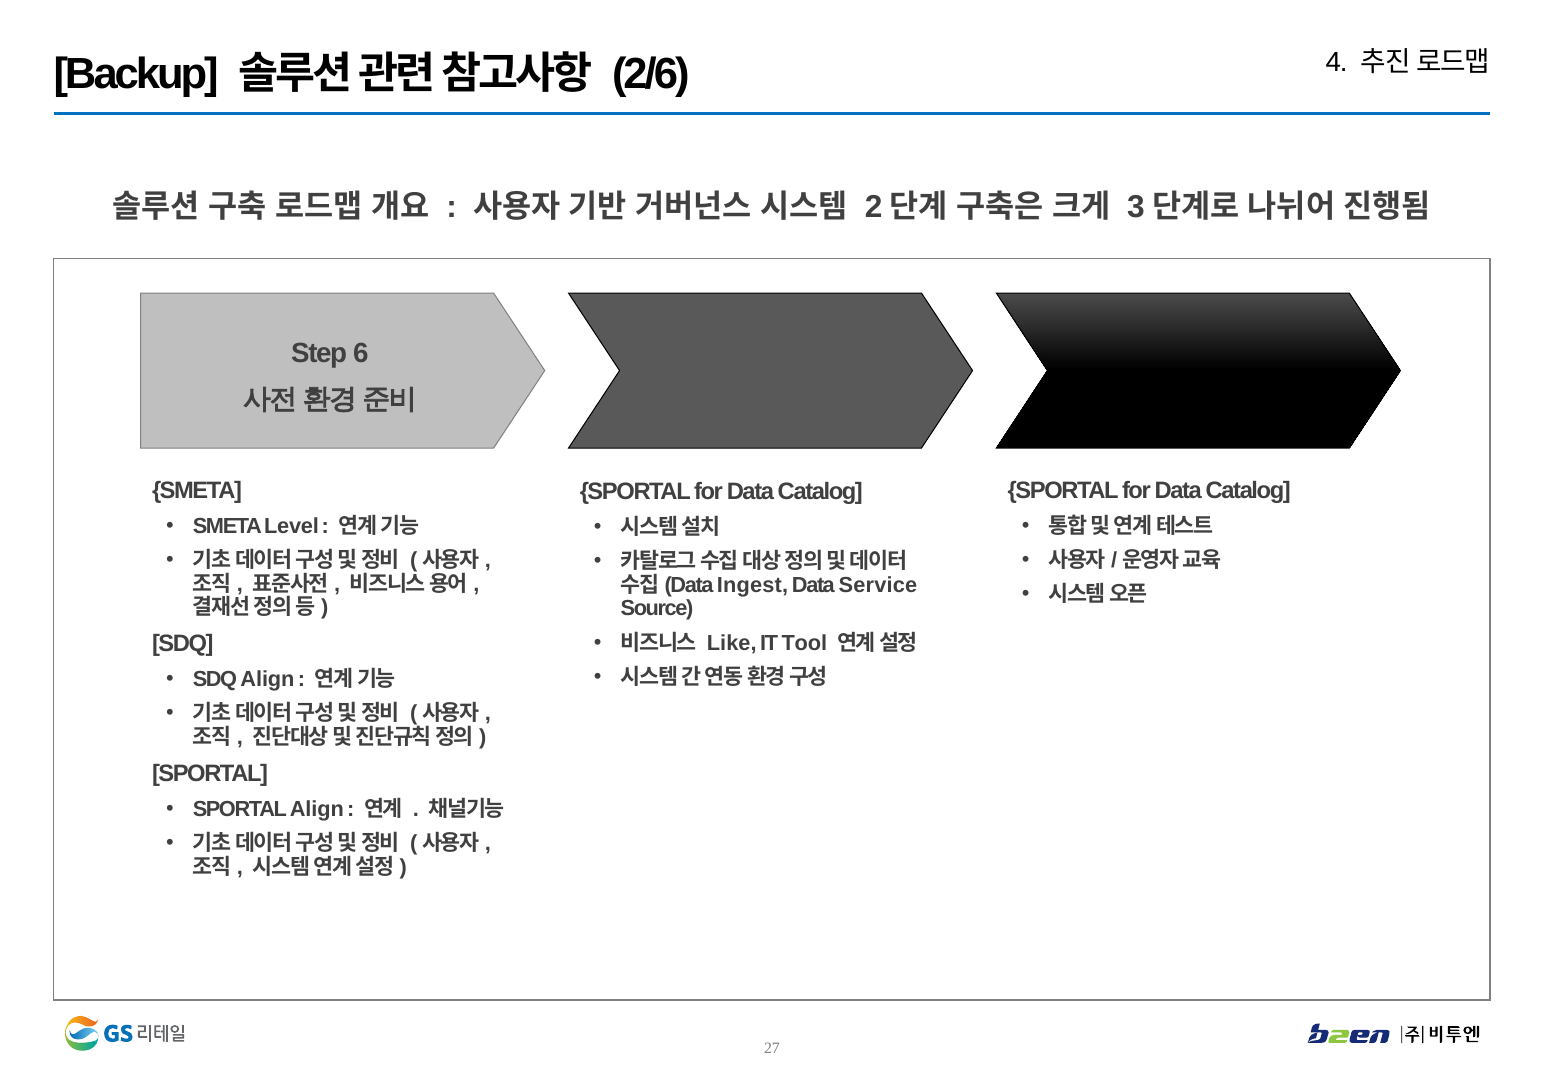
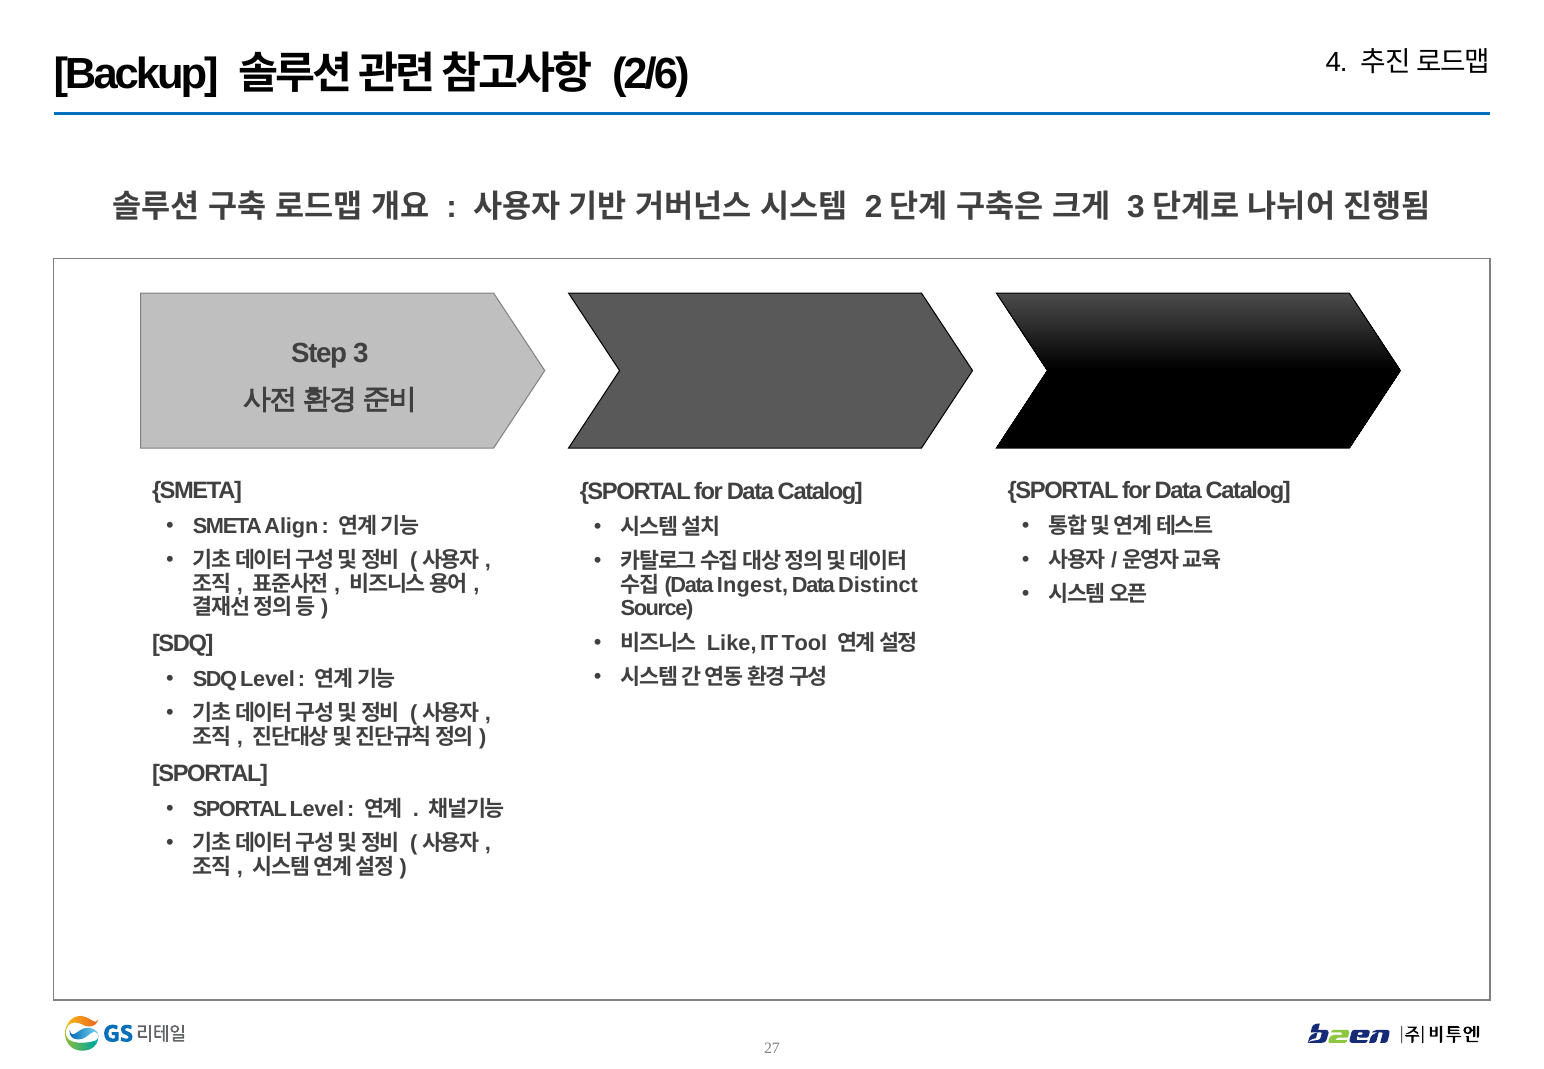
6: 6 -> 3 (361, 353)
Level: Level -> Align (291, 526)
Service: Service -> Distinct (878, 585)
SDQ Align: Align -> Level (268, 679)
SPORTAL Align: Align -> Level (317, 809)
